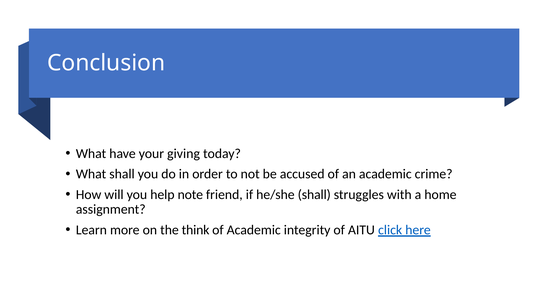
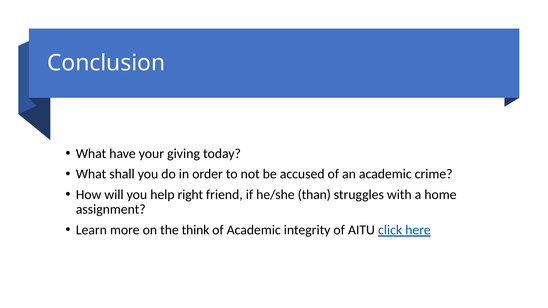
note: note -> right (190, 195)
he/she shall: shall -> than (314, 195)
